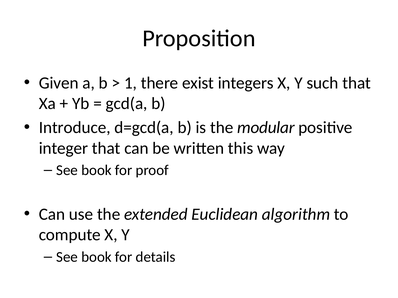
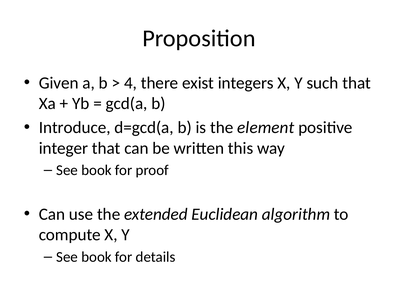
1: 1 -> 4 (130, 83)
modular: modular -> element (266, 128)
